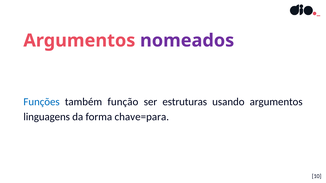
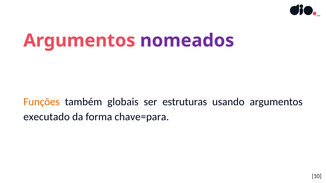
Funções colour: blue -> orange (42, 102)
função: função -> globais (123, 102)
linguagens: linguagens -> executado (47, 117)
